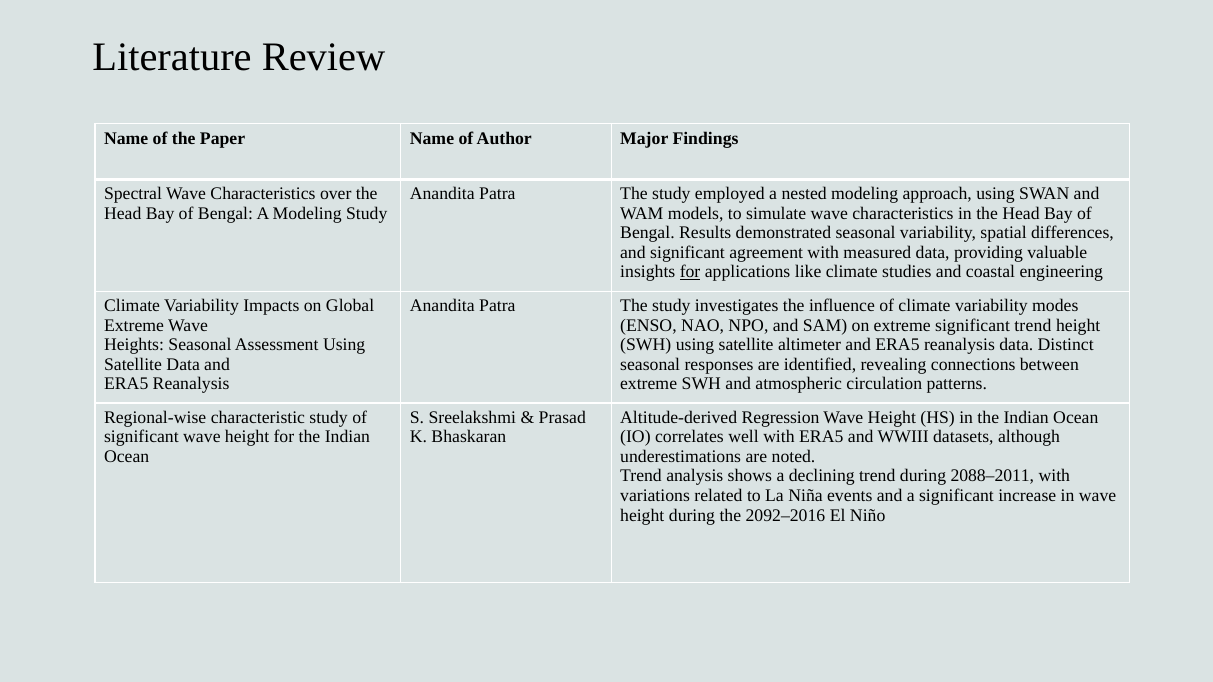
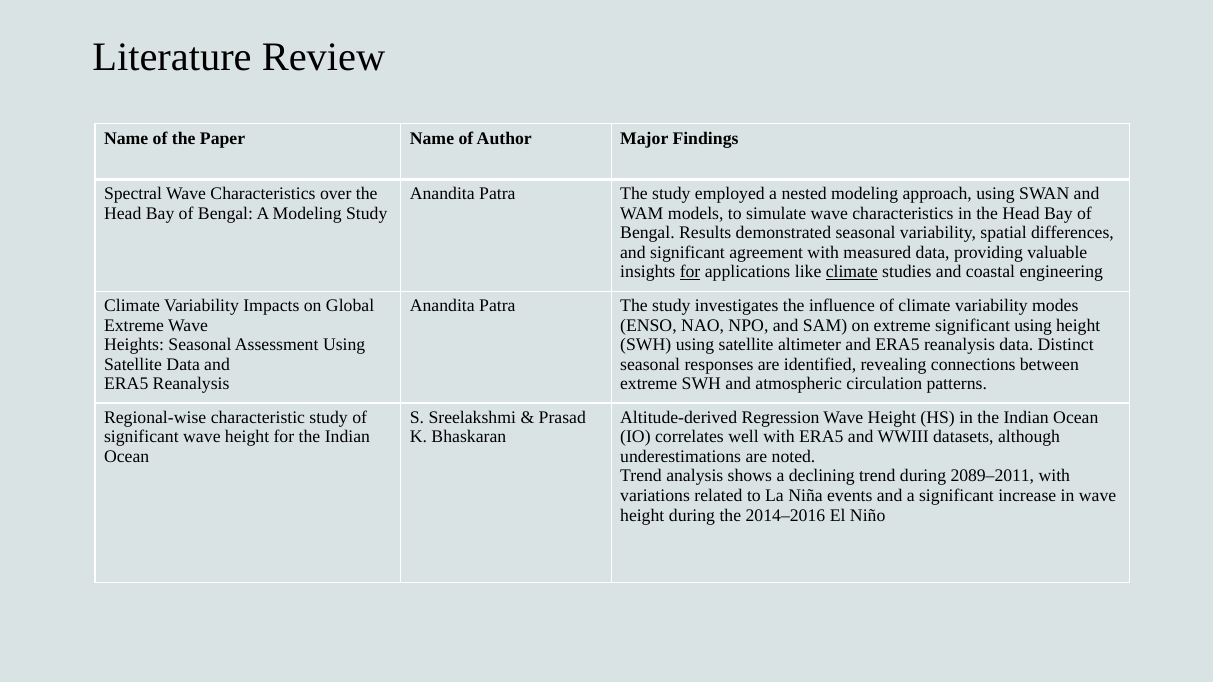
climate underline: none -> present (852, 272)
significant trend: trend -> using (1033, 325)
2088–2011: 2088–2011 -> 2089–2011 (992, 476)
2092–2016: 2092–2016 -> 2014–2016 (785, 515)
